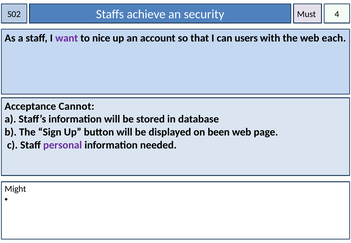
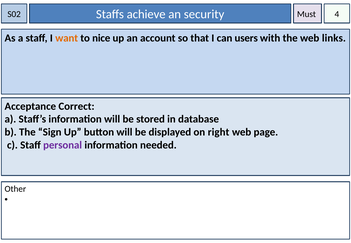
want colour: purple -> orange (67, 38)
each: each -> links (334, 38)
Cannot: Cannot -> Correct (77, 106)
been: been -> right (219, 132)
Might: Might -> Other (15, 189)
